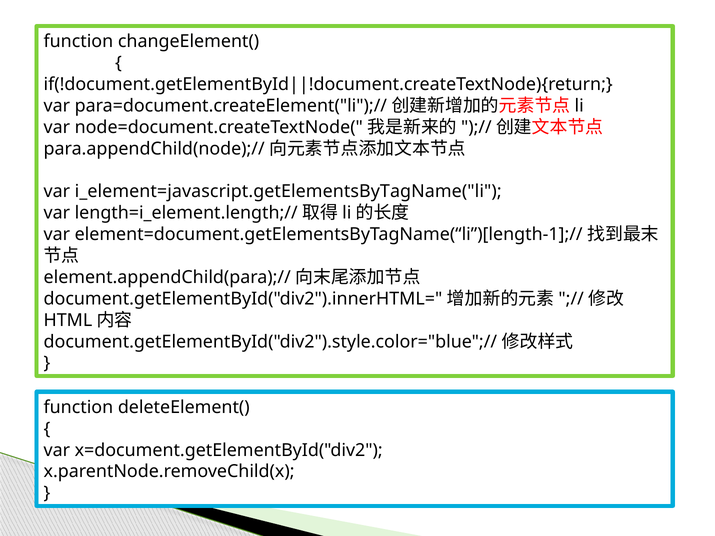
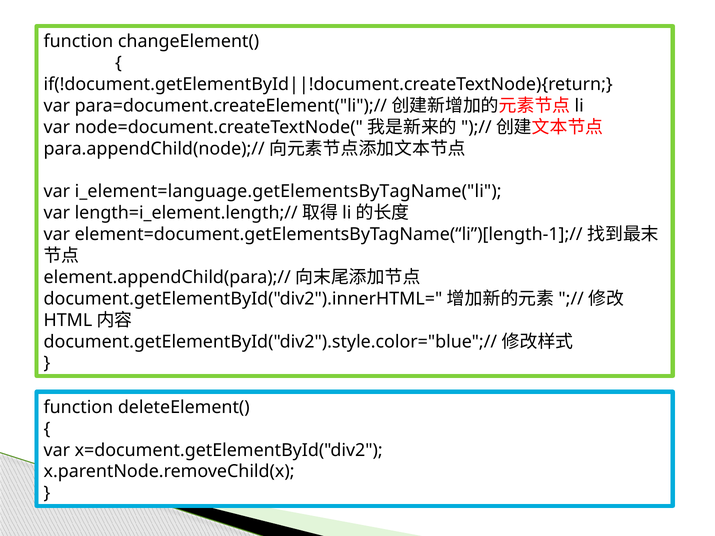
i_element=javascript.getElementsByTagName("li: i_element=javascript.getElementsByTagName("li -> i_element=language.getElementsByTagName("li (288, 192)
